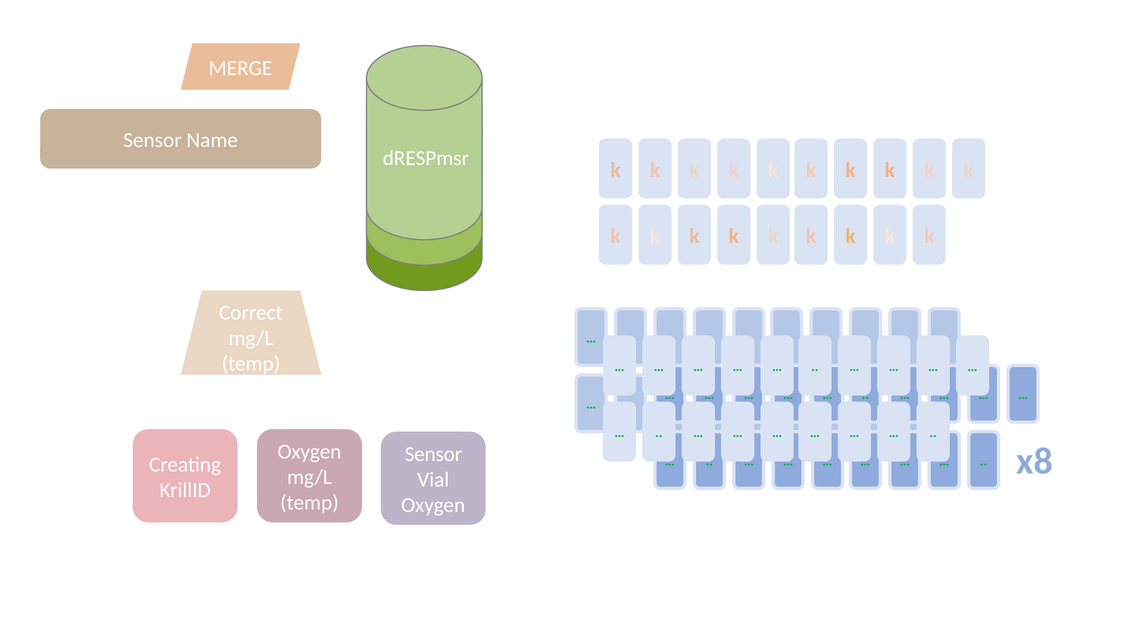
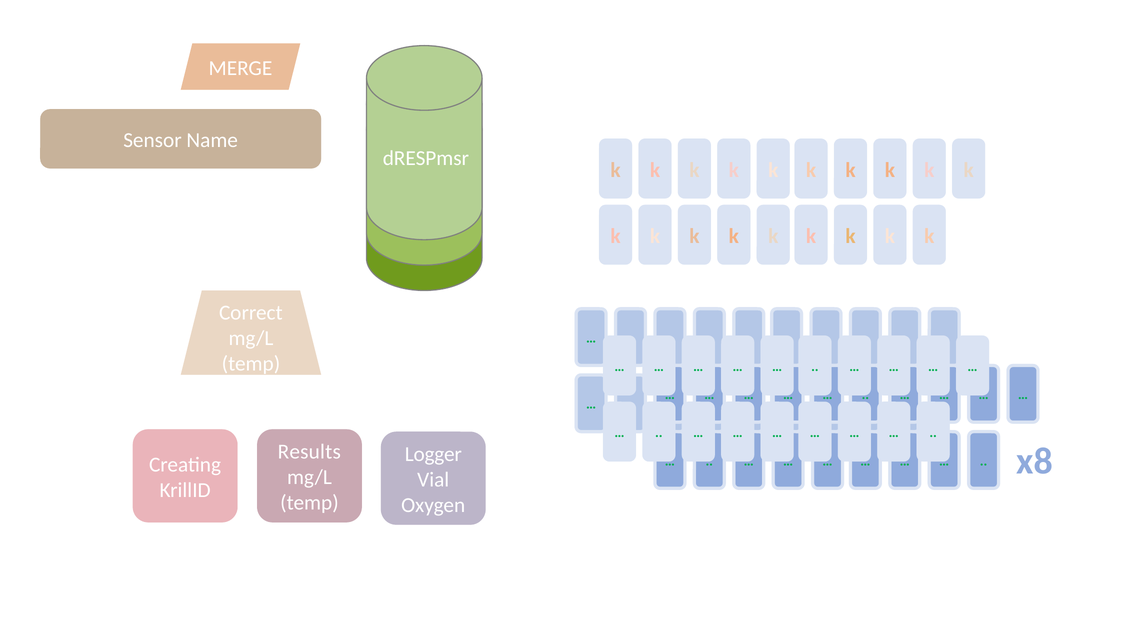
Oxygen: Oxygen -> Results (309, 452)
Sensor: Sensor -> Logger (433, 454)
